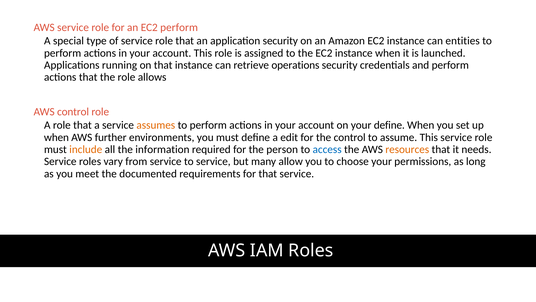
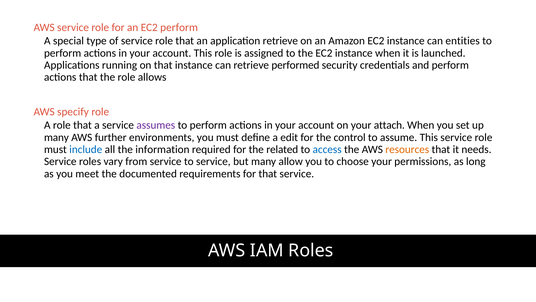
application security: security -> retrieve (280, 41)
operations: operations -> performed (295, 65)
AWS control: control -> specify (73, 112)
assumes colour: orange -> purple (156, 125)
your define: define -> attach (389, 125)
when: when -> many (56, 137)
include colour: orange -> blue (86, 149)
person: person -> related (282, 149)
